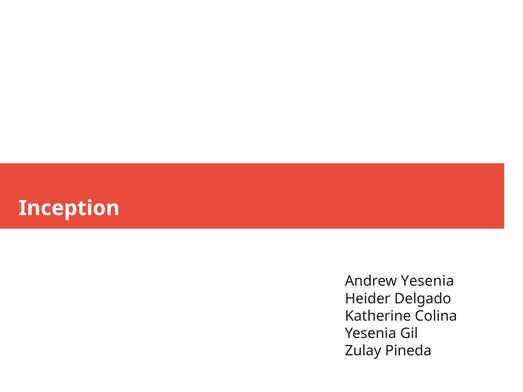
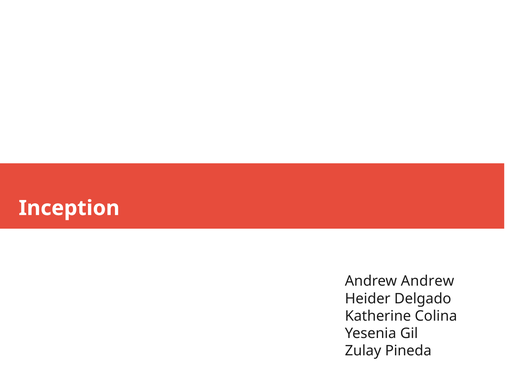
Andrew Yesenia: Yesenia -> Andrew (427, 281)
